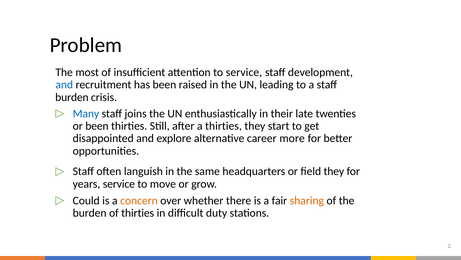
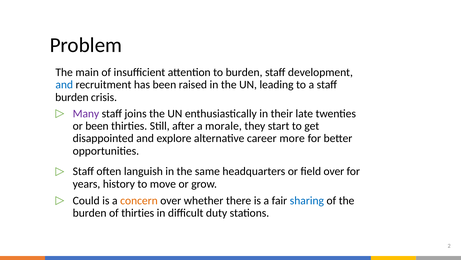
most: most -> main (87, 72)
to service: service -> burden (244, 72)
Many colour: blue -> purple (86, 113)
a thirties: thirties -> morale (223, 126)
field they: they -> over (334, 171)
years service: service -> history (119, 183)
sharing colour: orange -> blue (307, 200)
